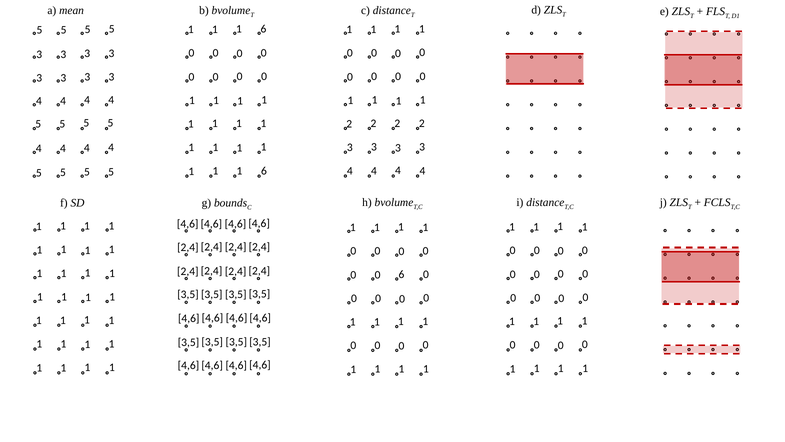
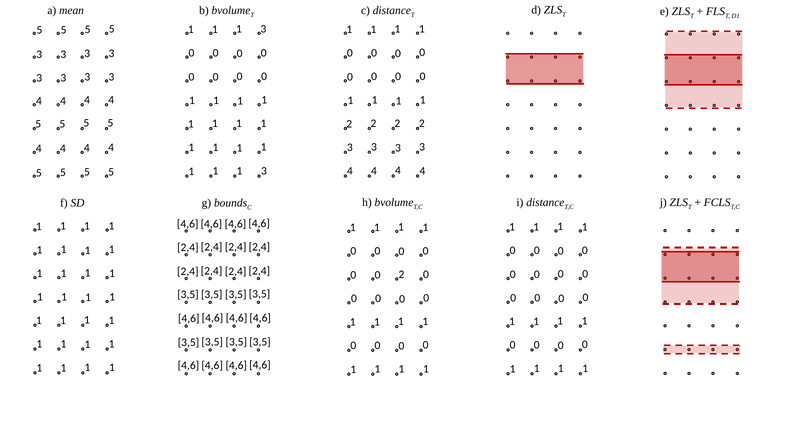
6: 6 -> 3 (263, 29)
6: 6 -> 3 (264, 171)
0 6: 6 -> 2 (402, 274)
